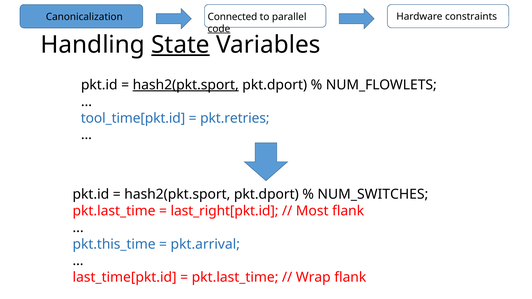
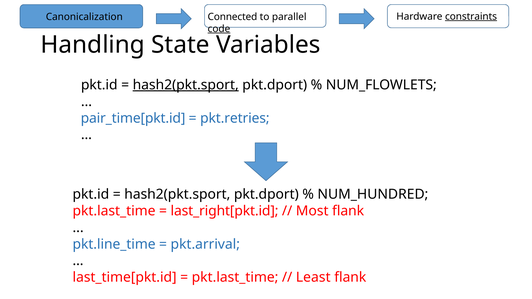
constraints underline: none -> present (471, 17)
State underline: present -> none (180, 45)
tool_time[pkt.id: tool_time[pkt.id -> pair_time[pkt.id (133, 118)
NUM_SWITCHES: NUM_SWITCHES -> NUM_HUNDRED (373, 194)
pkt.this_time: pkt.this_time -> pkt.line_time (114, 244)
Wrap: Wrap -> Least (313, 278)
